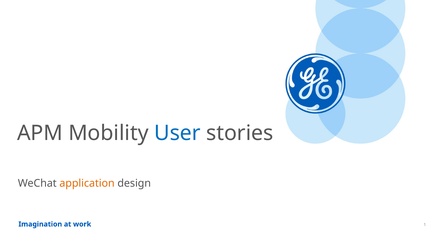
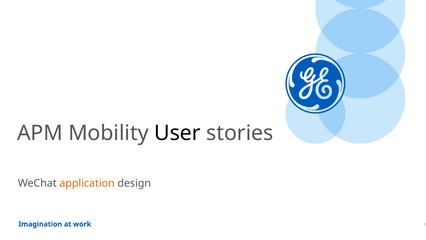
User colour: blue -> black (177, 133)
